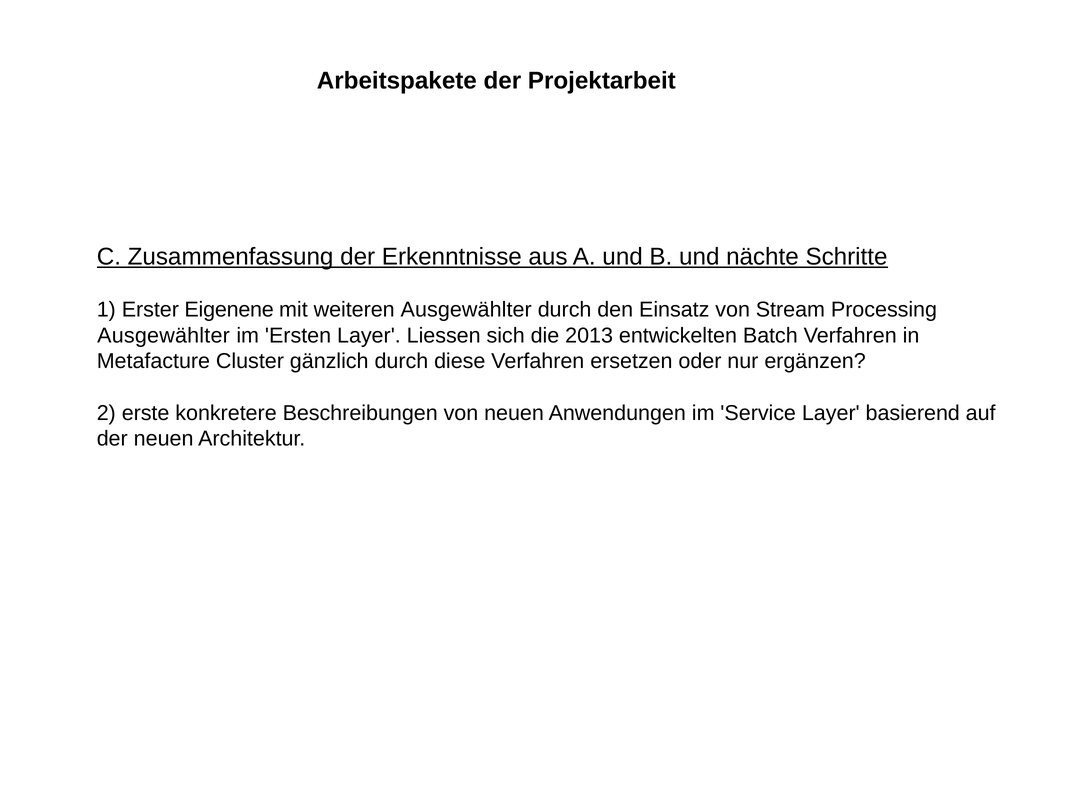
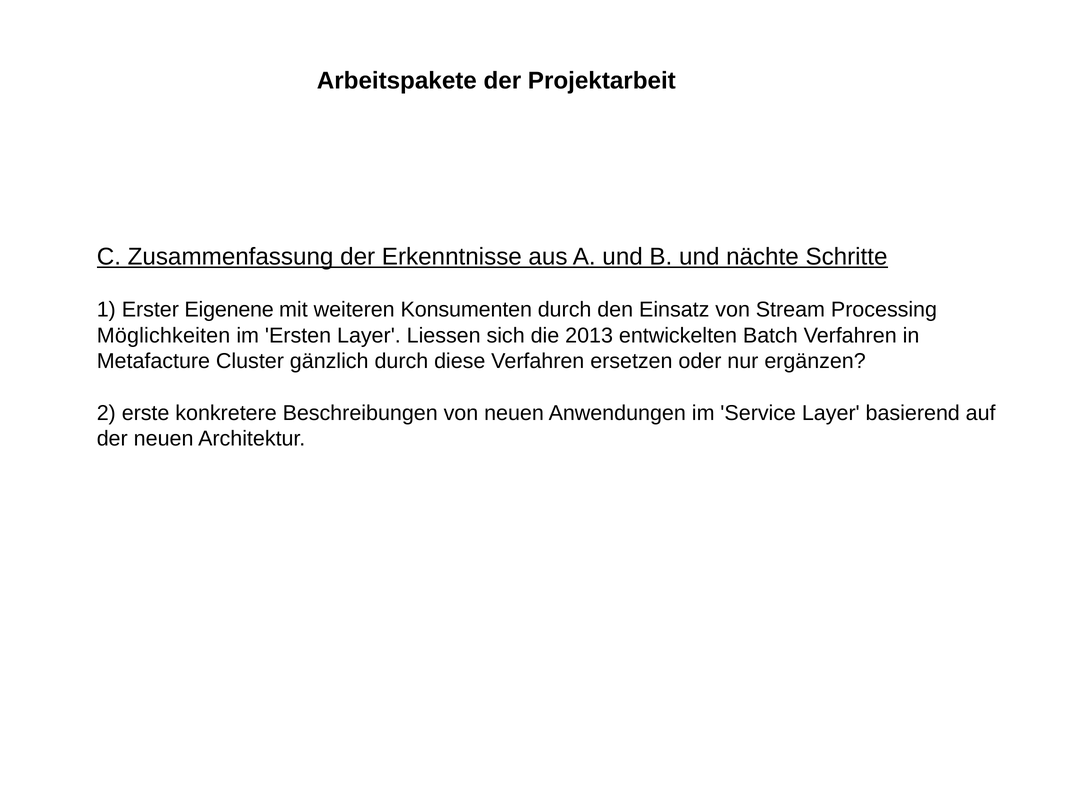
weiteren Ausgewählter: Ausgewählter -> Konsumenten (466, 310)
Ausgewählter: Ausgewählter -> Möglichkeiten (164, 335)
